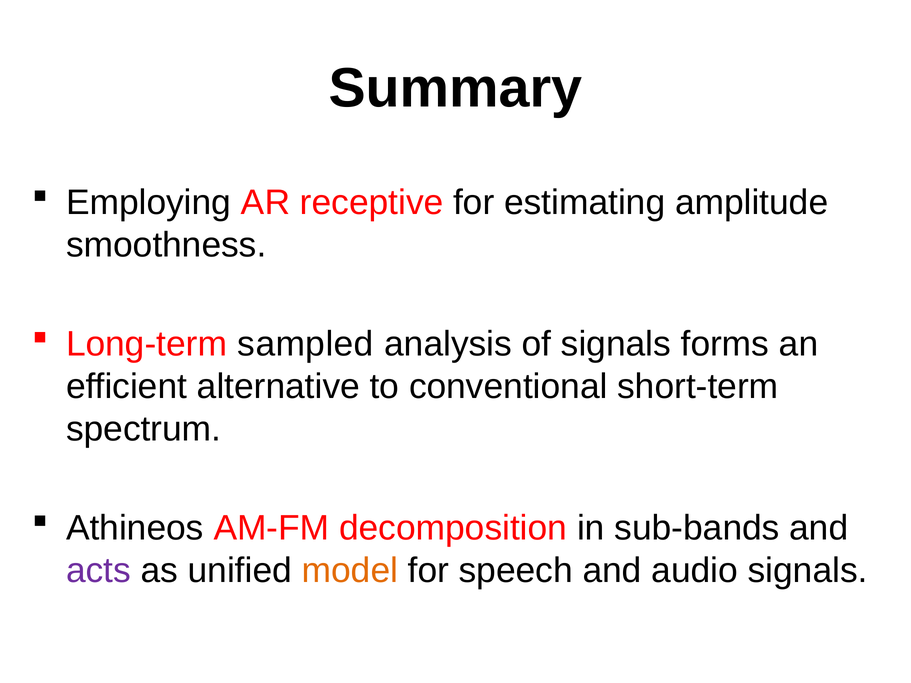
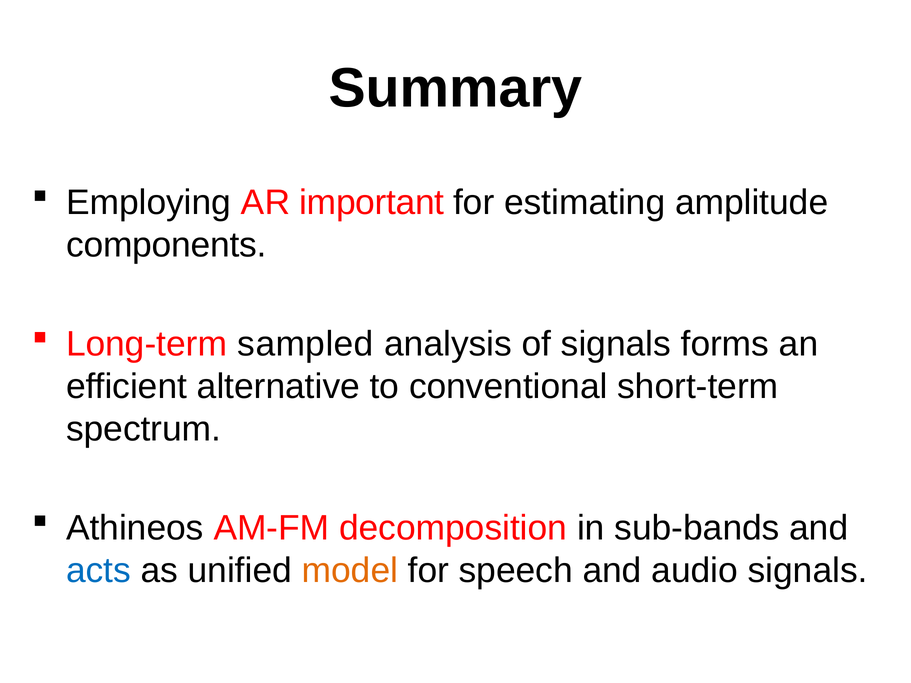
receptive: receptive -> important (372, 203)
smoothness: smoothness -> components (166, 245)
acts colour: purple -> blue (98, 571)
